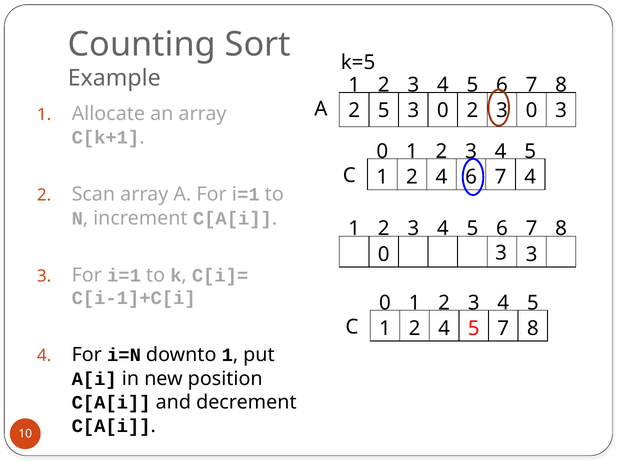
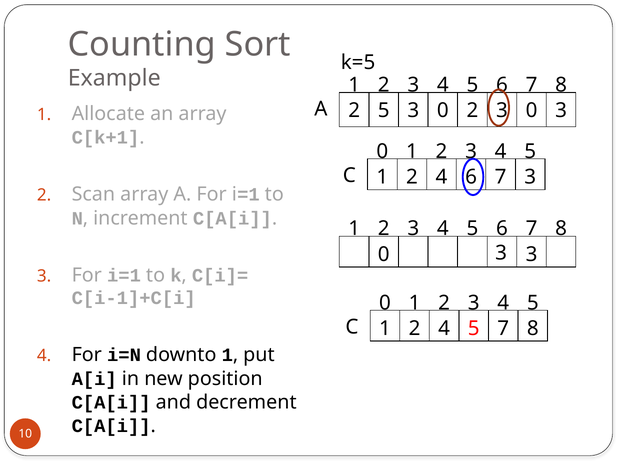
7 4: 4 -> 3 (530, 177)
